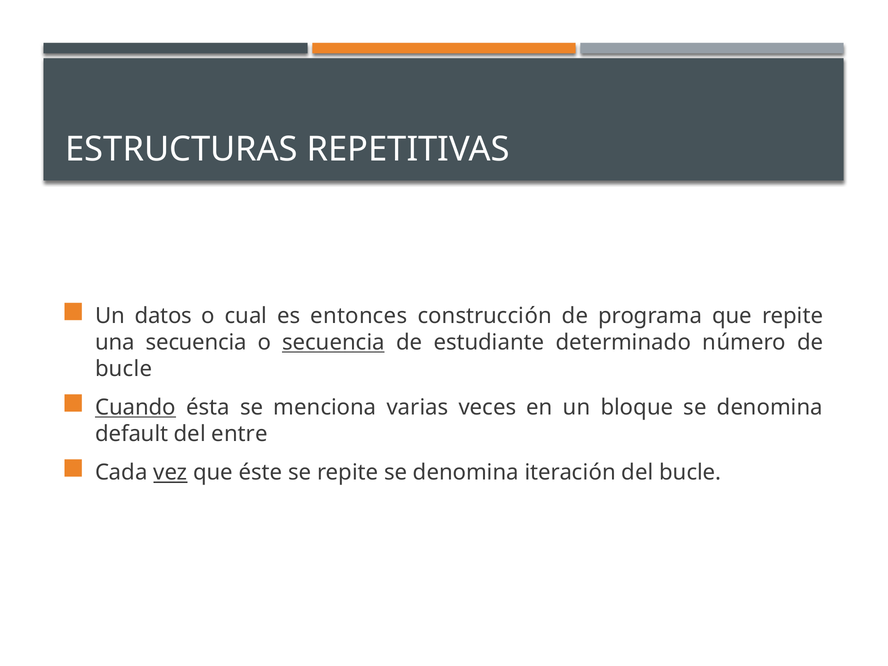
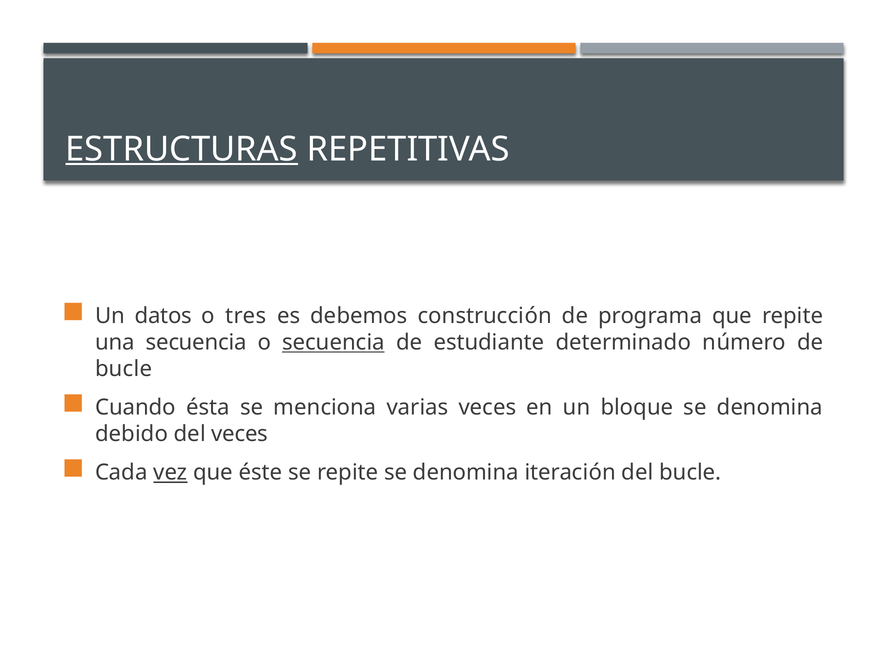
ESTRUCTURAS underline: none -> present (182, 149)
cual: cual -> tres (246, 316)
entonces: entonces -> debemos (359, 316)
Cuando underline: present -> none (135, 408)
default: default -> debido (132, 434)
del entre: entre -> veces (240, 434)
